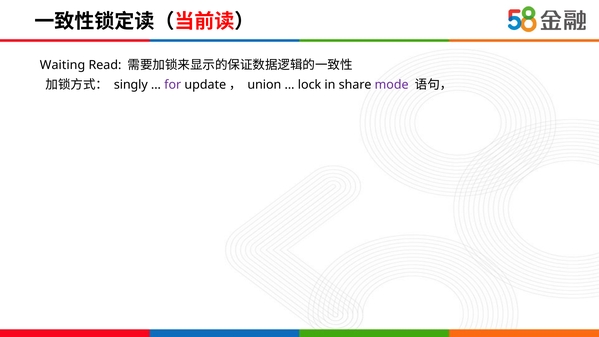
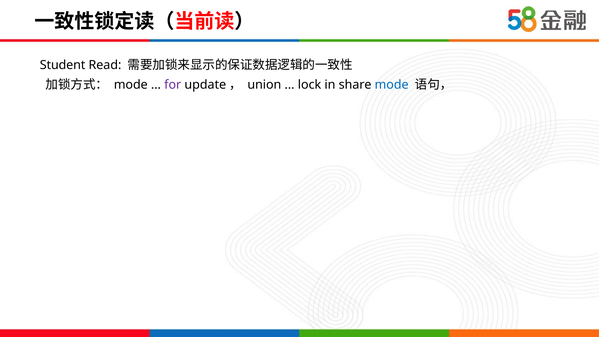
Waiting: Waiting -> Student (63, 65)
singly: singly -> mode (131, 85)
mode colour: purple -> blue (392, 85)
